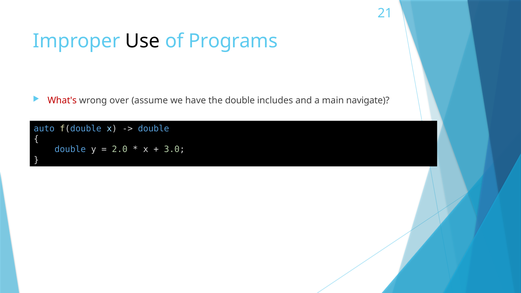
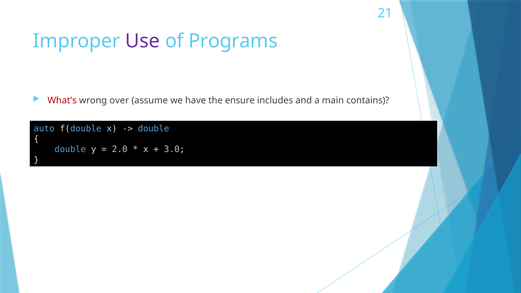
Use colour: black -> purple (143, 41)
the double: double -> ensure (240, 100)
navigate: navigate -> contains (368, 100)
